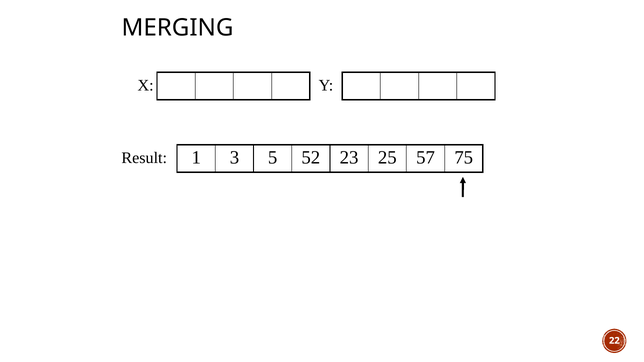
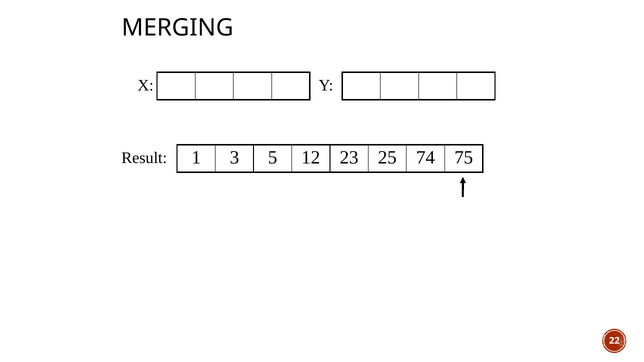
52: 52 -> 12 (311, 158)
57: 57 -> 74 (426, 158)
